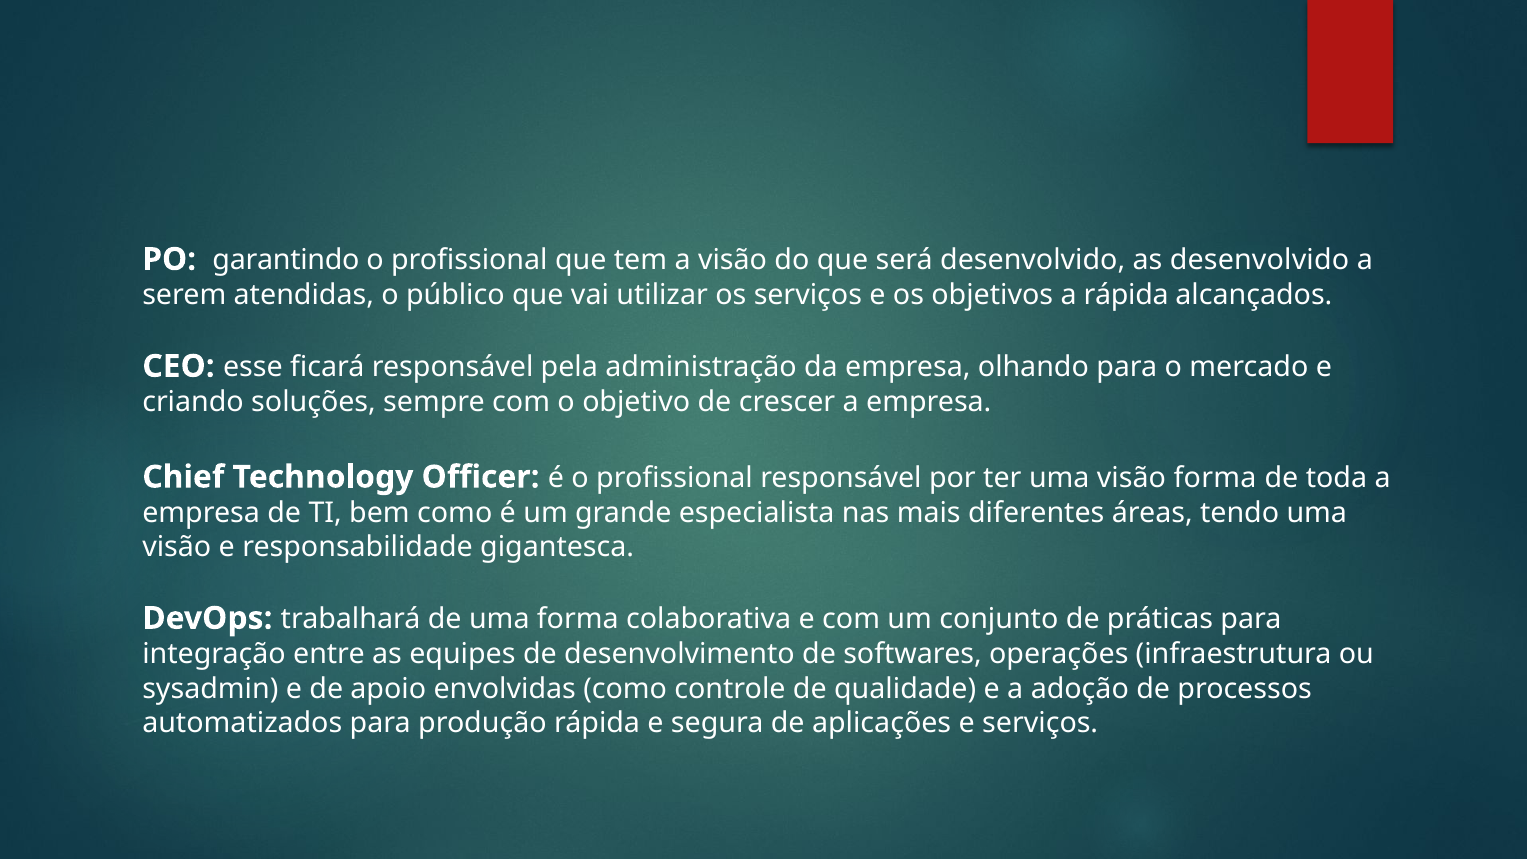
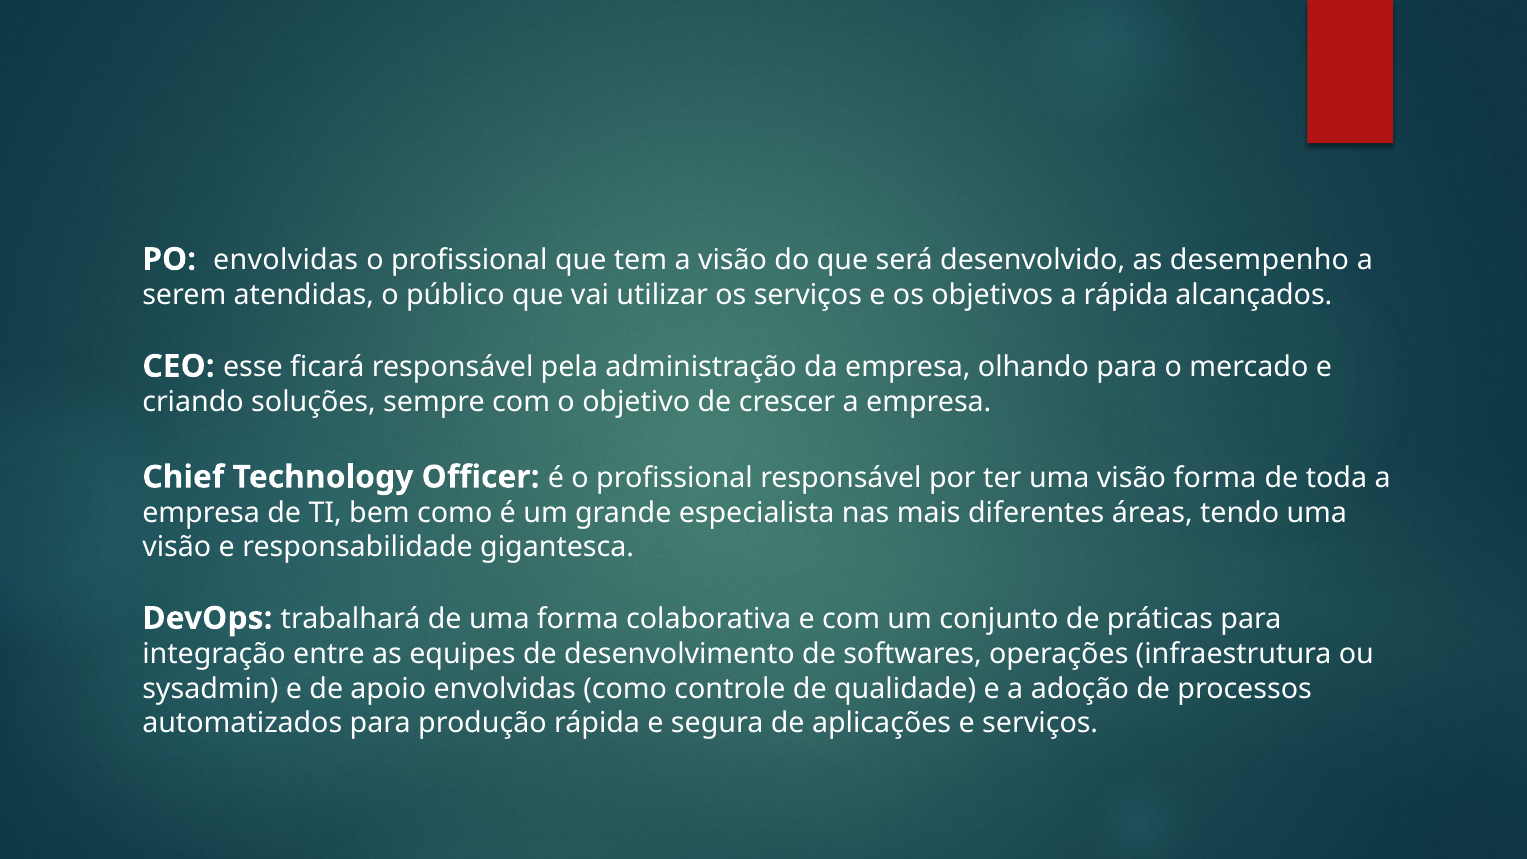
PO garantindo: garantindo -> envolvidas (286, 260)
as desenvolvido: desenvolvido -> desempenho (1259, 260)
